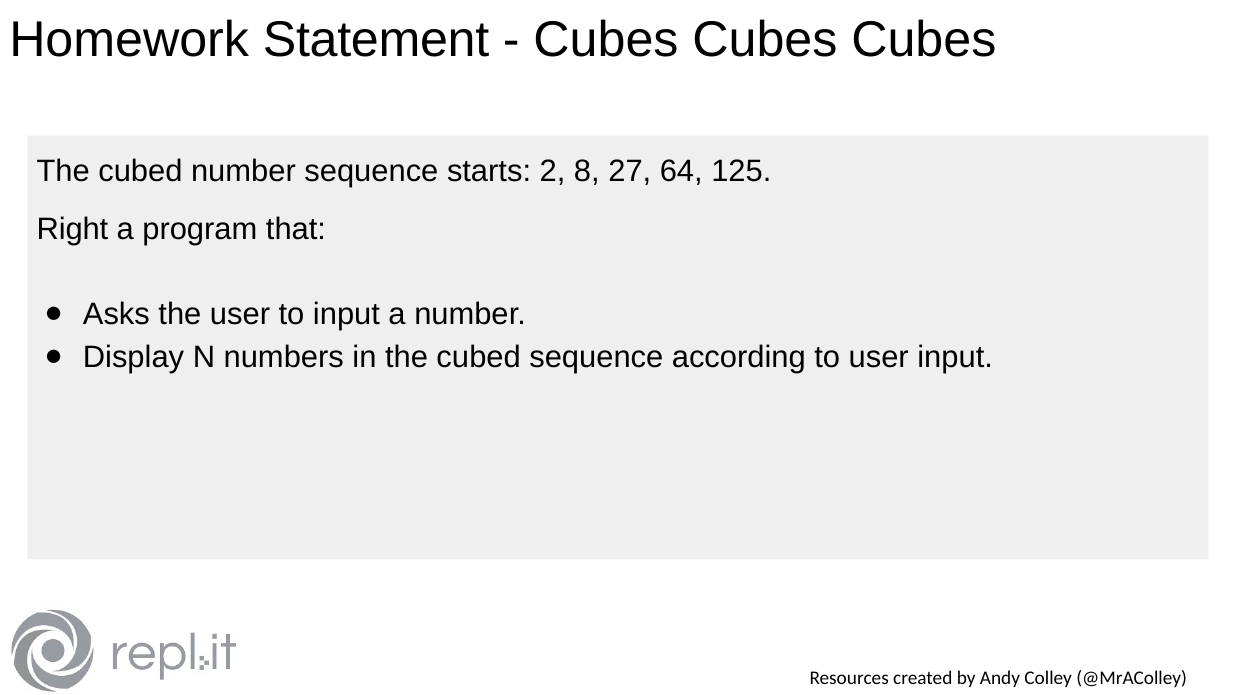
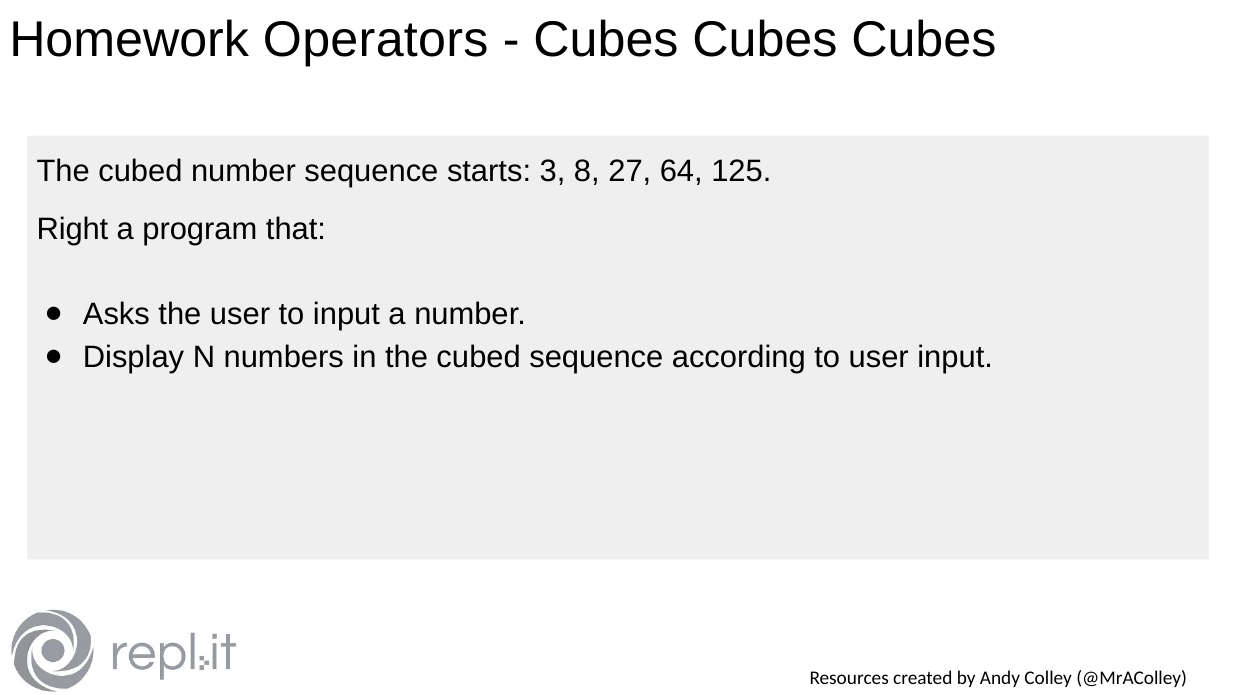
Statement: Statement -> Operators (376, 40)
2: 2 -> 3 (553, 171)
